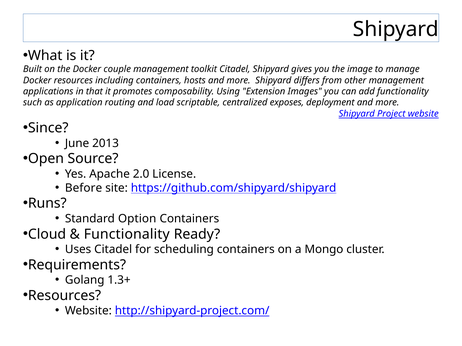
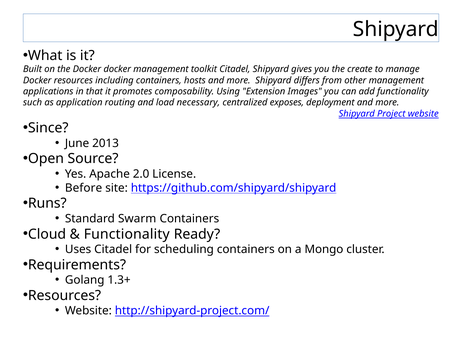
Docker couple: couple -> docker (117, 69)
image: image -> create (360, 69)
scriptable: scriptable -> necessary (198, 103)
Option: Option -> Swarm (137, 219)
